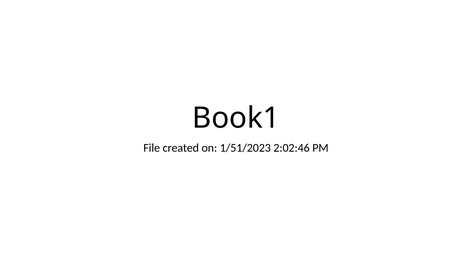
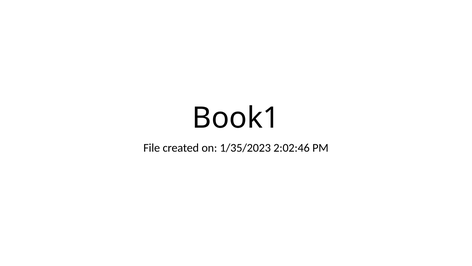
1/51/2023: 1/51/2023 -> 1/35/2023 (245, 148)
